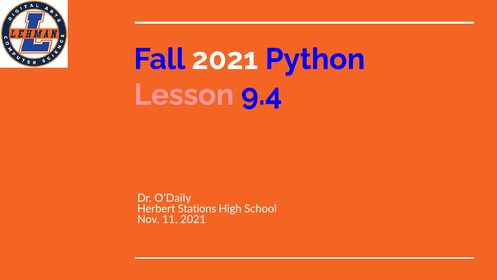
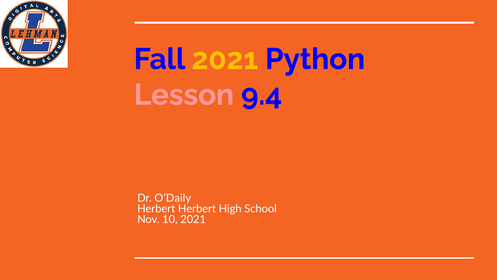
2021 colour: white -> yellow (225, 59)
Herbert Stations: Stations -> Herbert (197, 208)
11: 11 -> 10 (170, 219)
